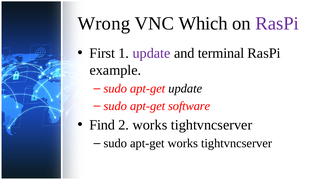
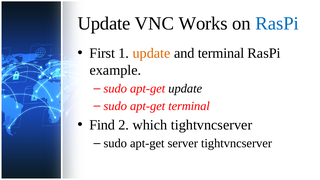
Wrong: Wrong -> Update (104, 24)
Which: Which -> Works (203, 24)
RasPi colour: purple -> blue (277, 24)
update colour: purple -> orange (152, 53)
apt-get software: software -> terminal (189, 106)
2 works: works -> which (150, 125)
apt-get works: works -> server (183, 143)
